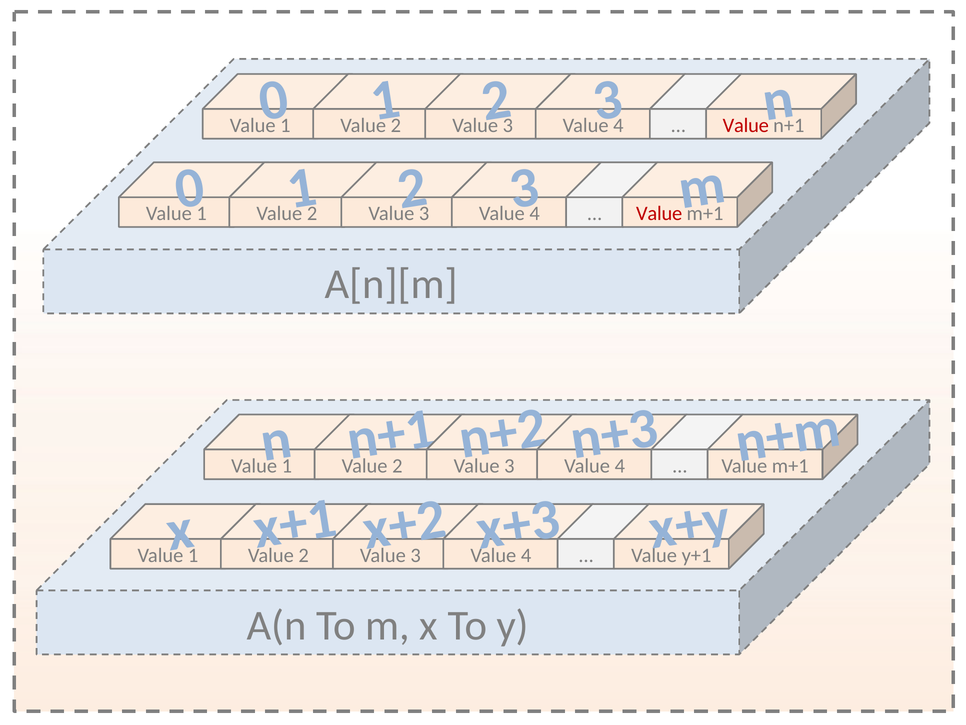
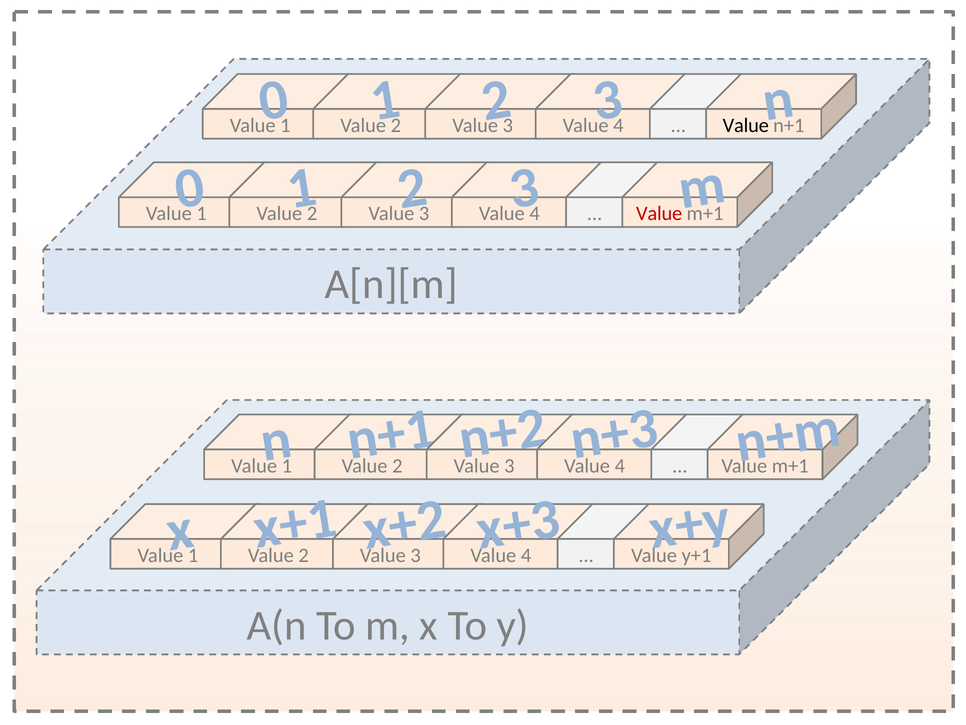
Value colour: red -> black (746, 125)
